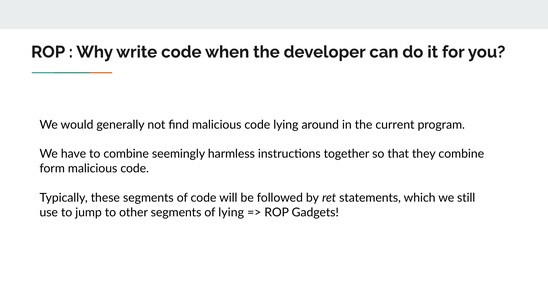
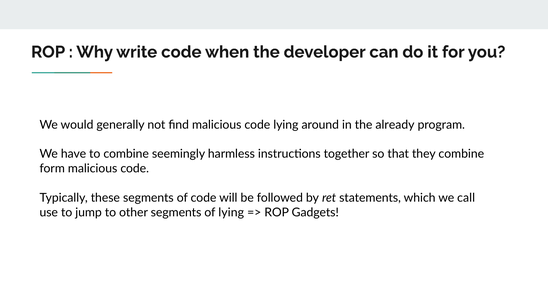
current: current -> already (395, 125)
still: still -> call (466, 198)
